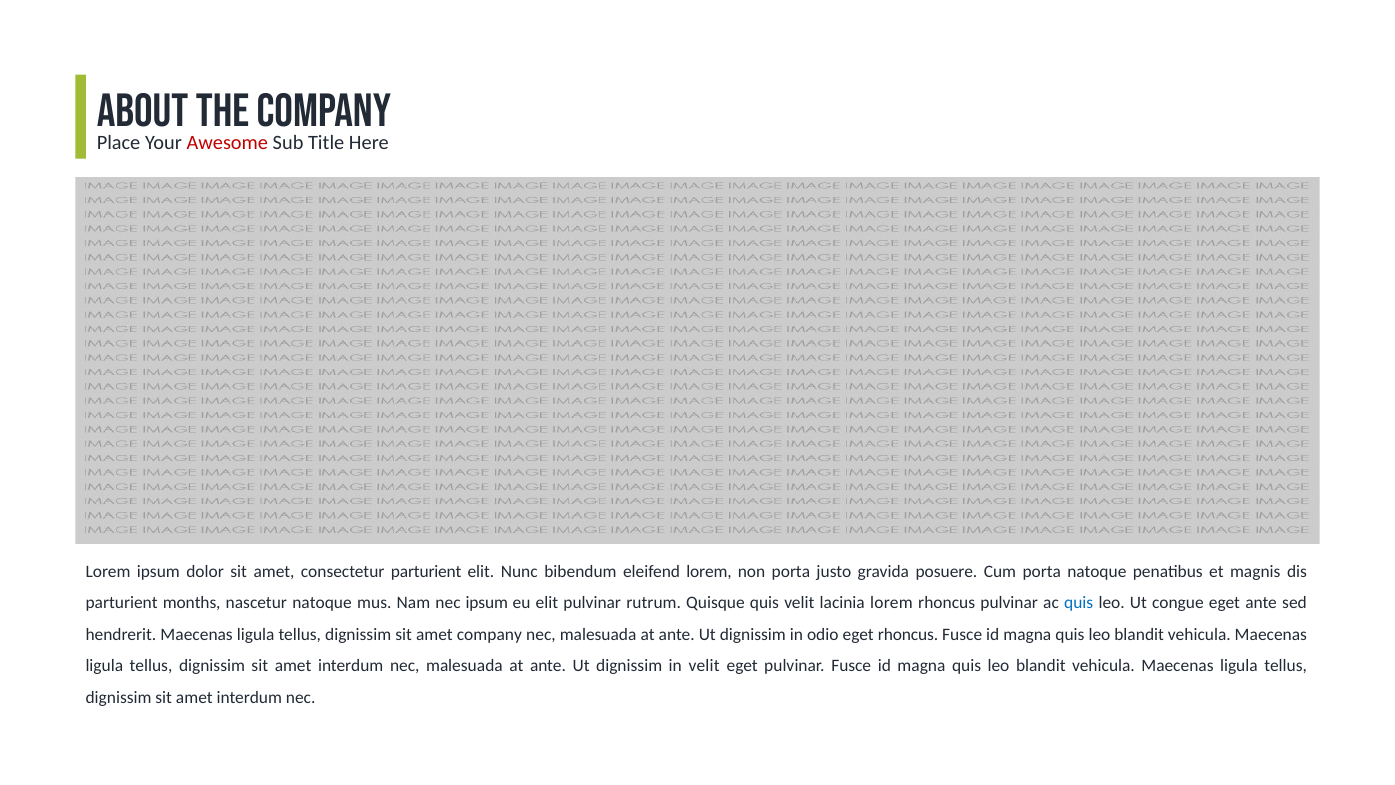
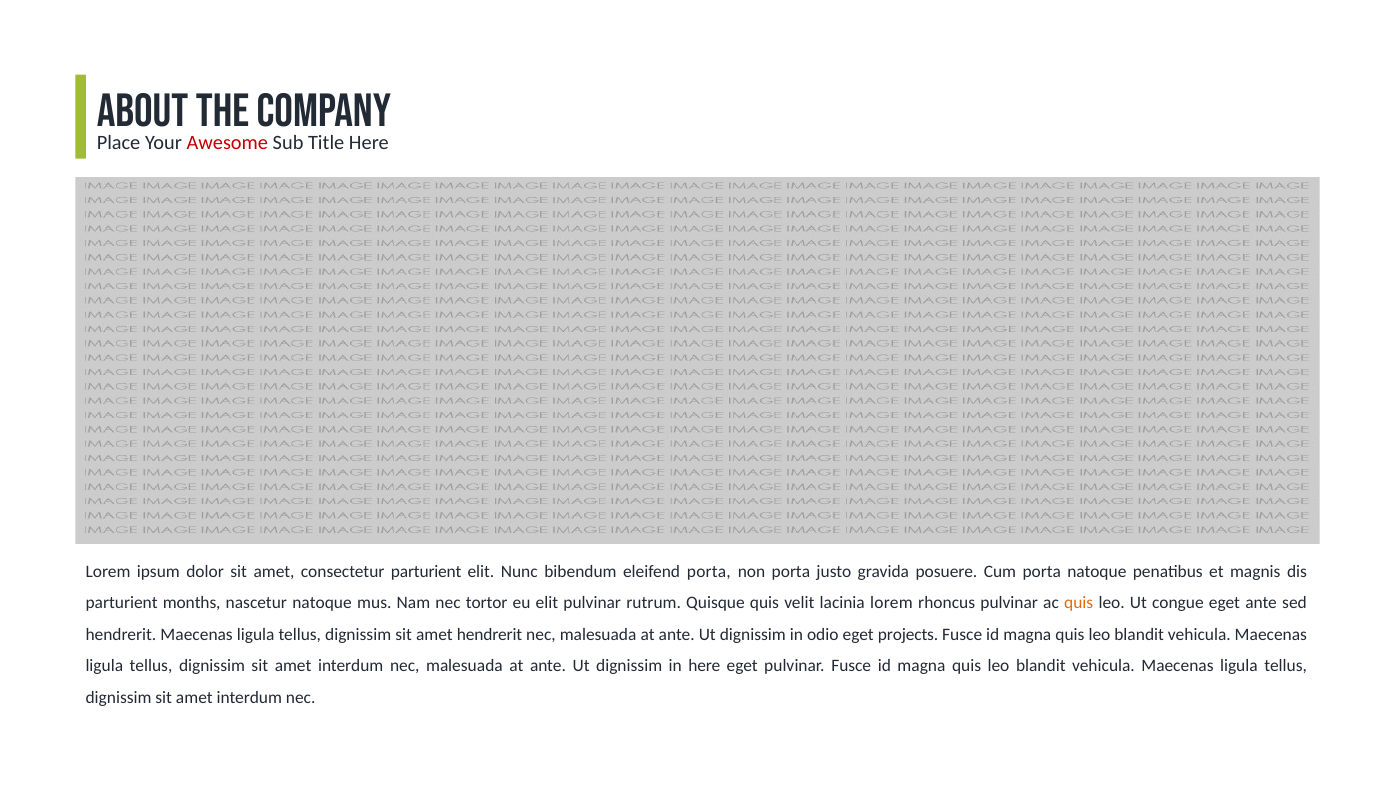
eleifend lorem: lorem -> porta (709, 571)
nec ipsum: ipsum -> tortor (487, 603)
quis colour: blue -> orange (1079, 603)
amet company: company -> hendrerit (490, 634)
eget rhoncus: rhoncus -> projects (908, 634)
in velit: velit -> here (704, 666)
